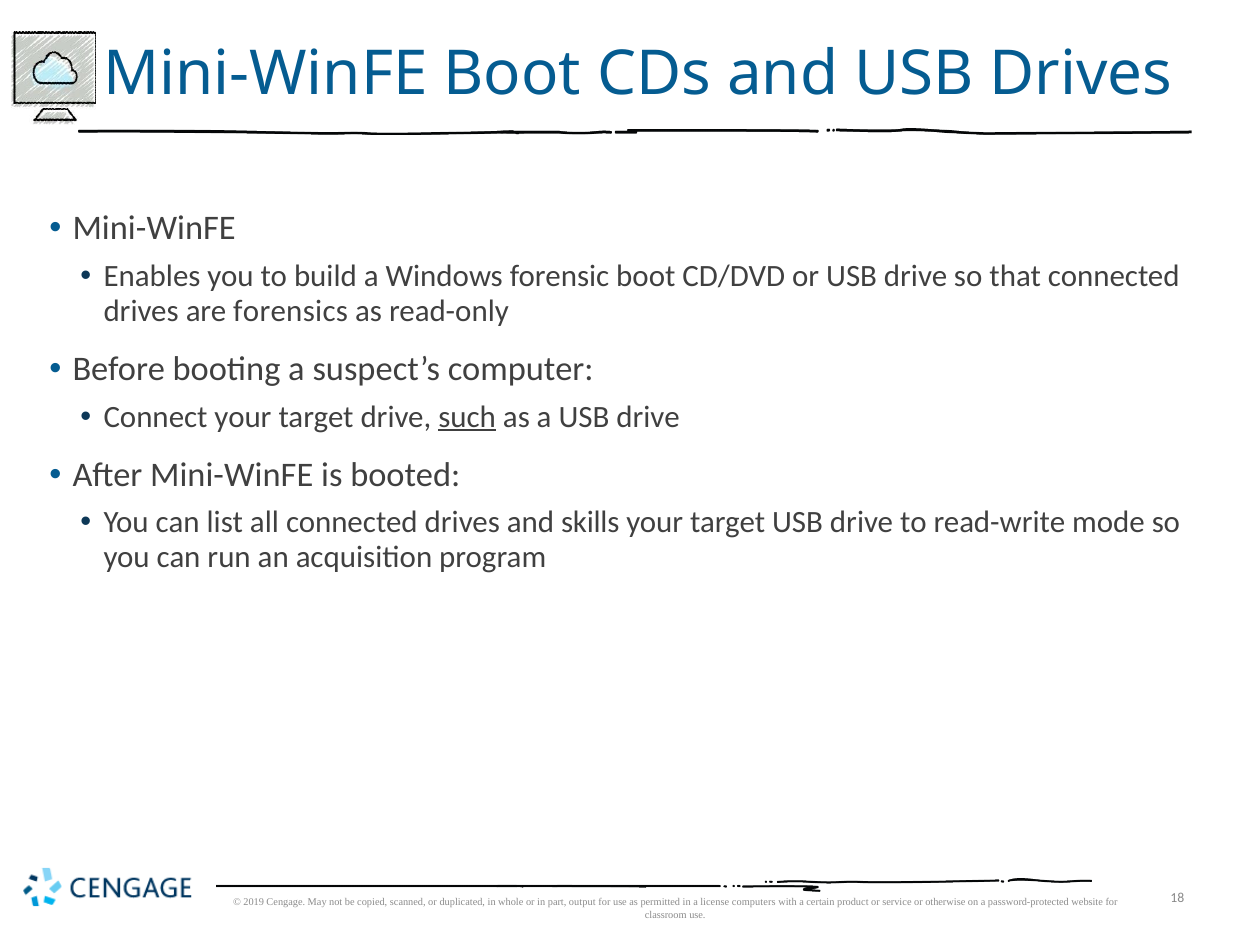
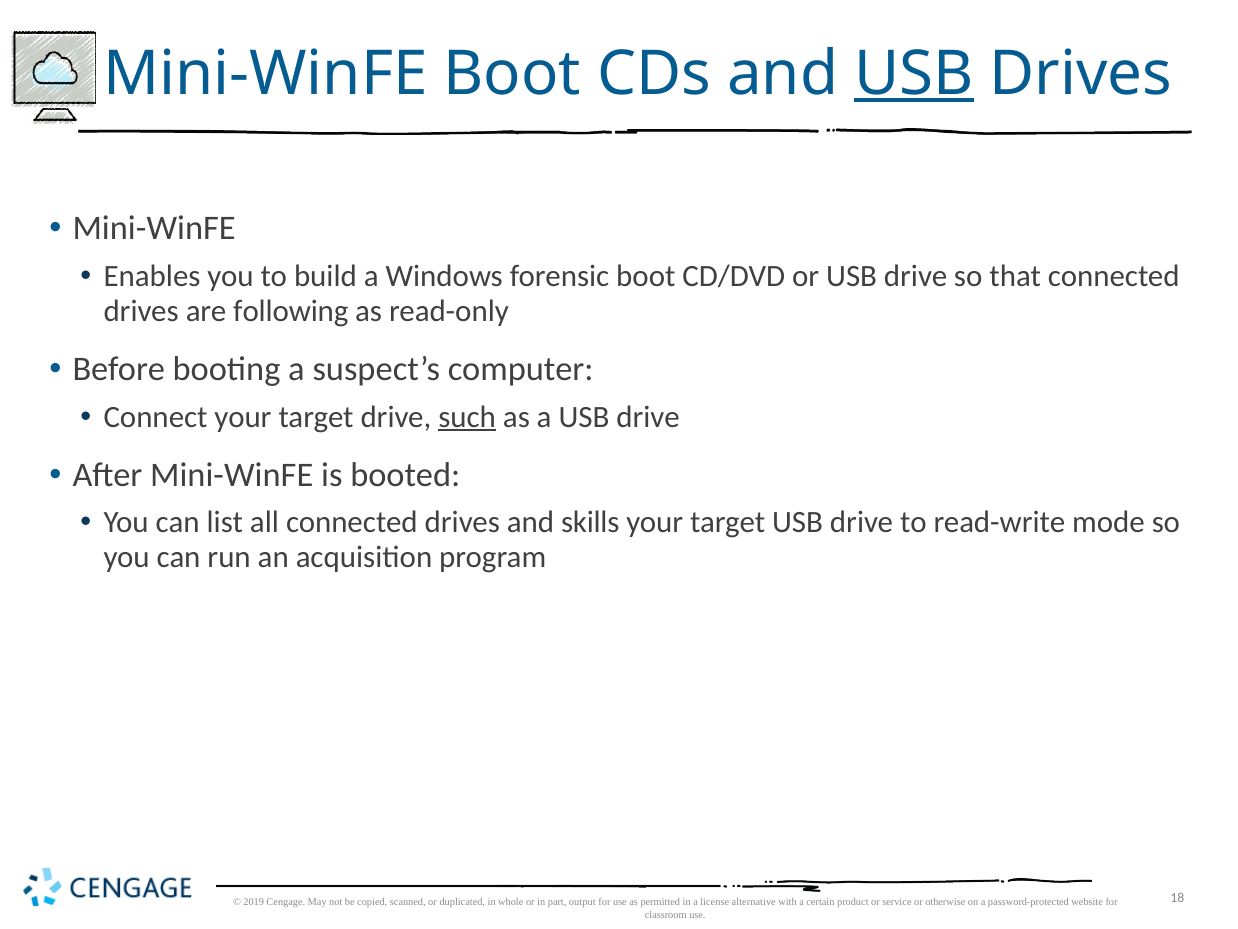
USB underline: none -> present (914, 74)
forensics: forensics -> following (291, 311)
computers: computers -> alternative (754, 902)
